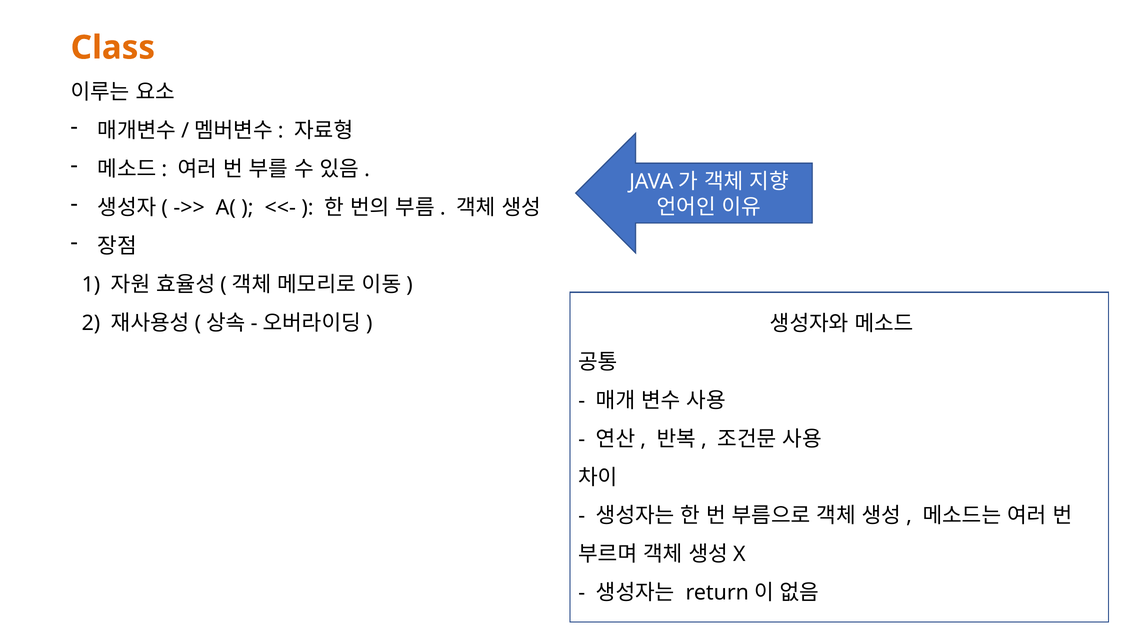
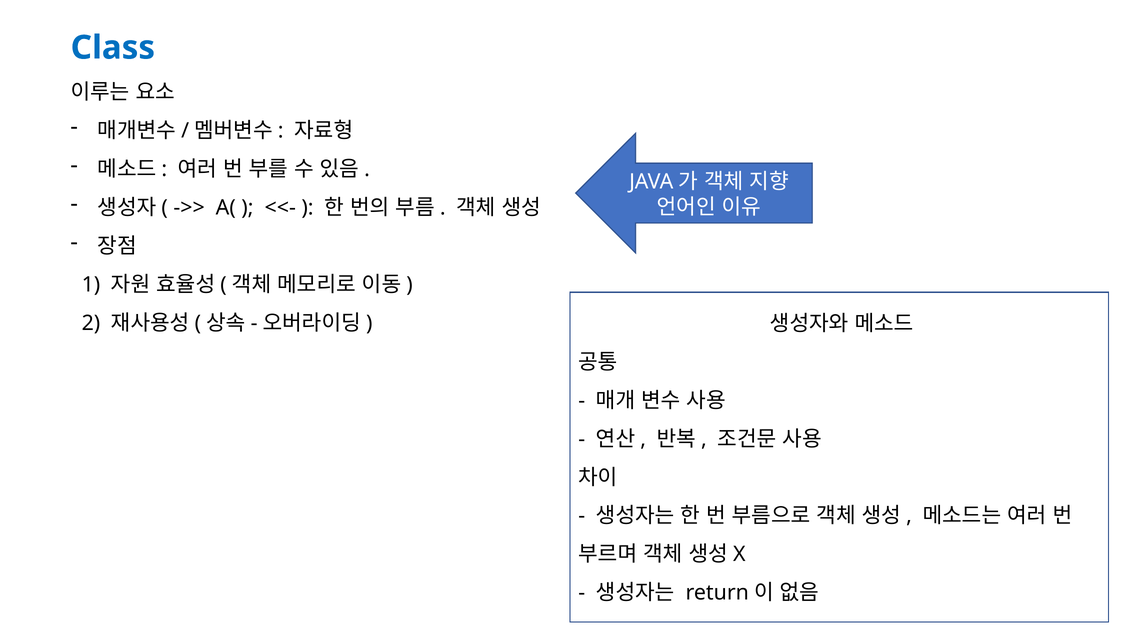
Class colour: orange -> blue (113, 48)
